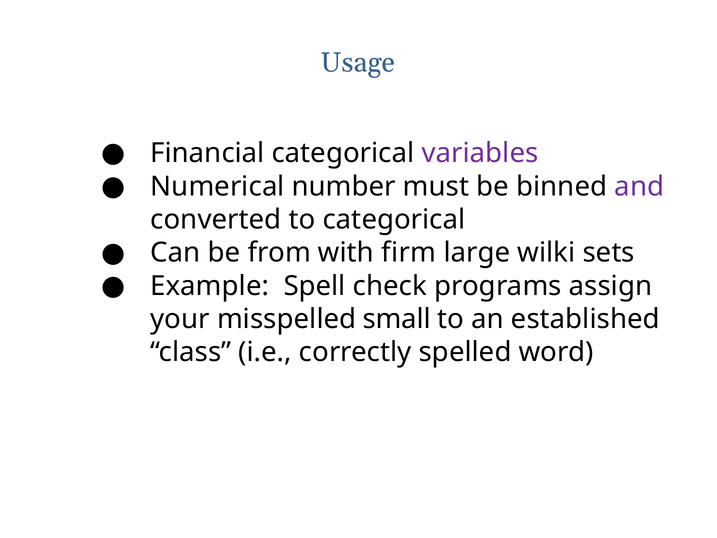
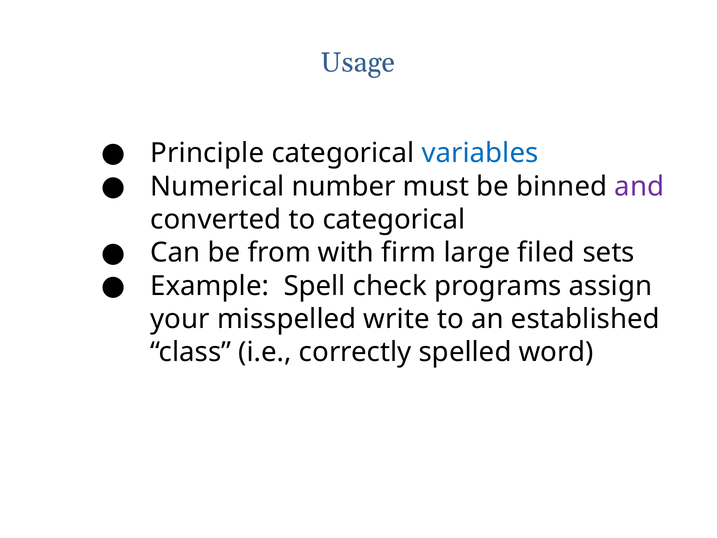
Financial: Financial -> Principle (207, 153)
variables colour: purple -> blue (480, 153)
wilki: wilki -> filed (546, 253)
small: small -> write (397, 319)
